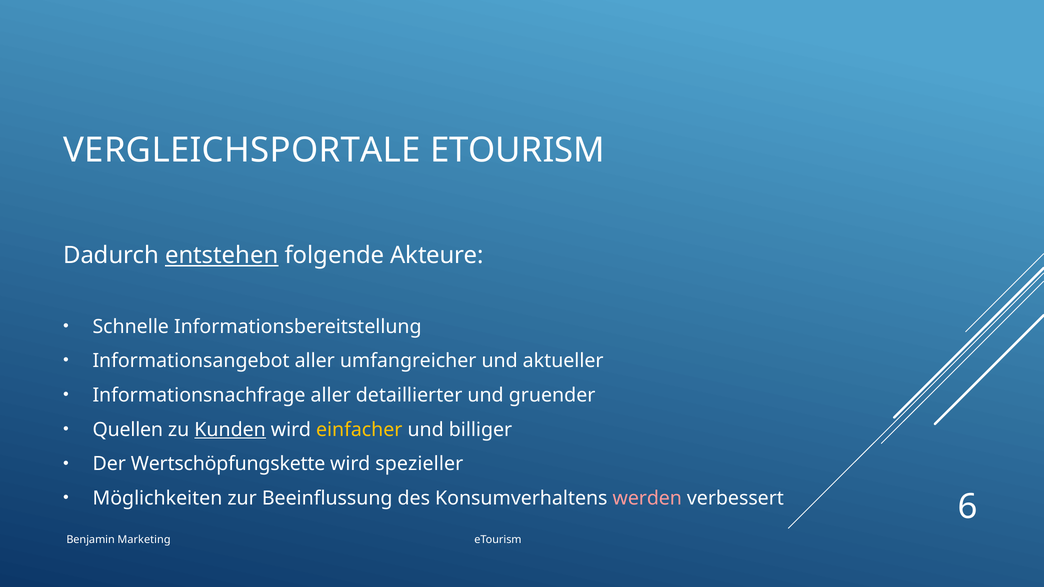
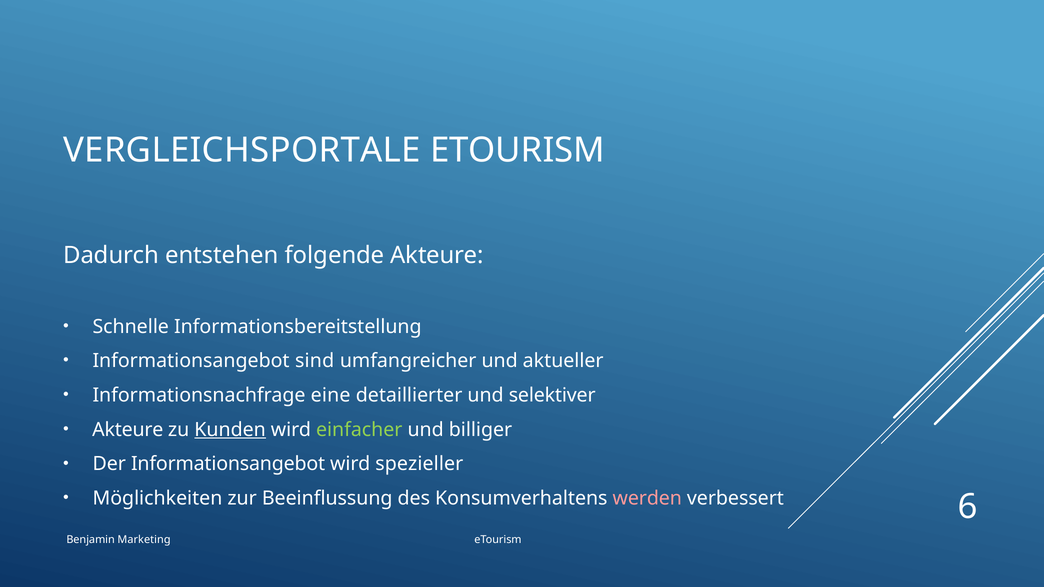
entstehen underline: present -> none (222, 256)
Informationsangebot aller: aller -> sind (315, 361)
Informationsnachfrage aller: aller -> eine (331, 395)
gruender: gruender -> selektiver (552, 395)
Quellen: Quellen -> Akteure (128, 430)
einfacher colour: yellow -> light green (359, 430)
Der Wertschöpfungskette: Wertschöpfungskette -> Informationsangebot (228, 464)
